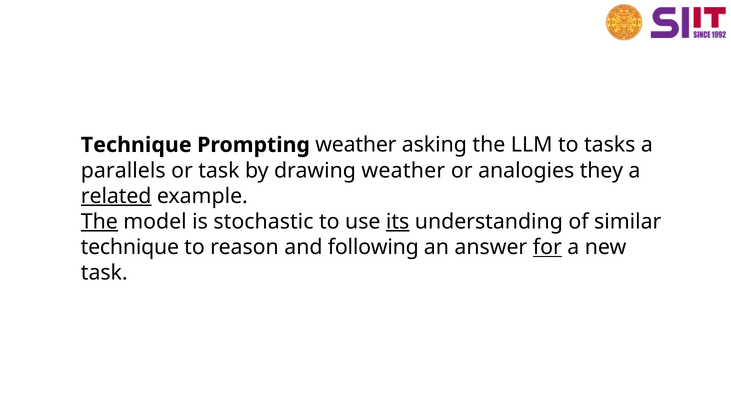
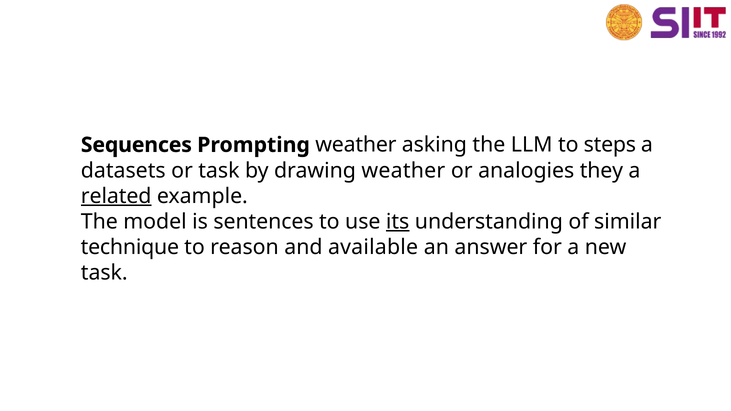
Technique: Technique -> Sequences (136, 145)
tasks: tasks -> steps (610, 145)
parallels: parallels -> datasets (123, 171)
The underline: present -> none (99, 222)
stochastic: stochastic -> sentences (264, 222)
following: following -> available (373, 247)
for underline: present -> none (547, 247)
